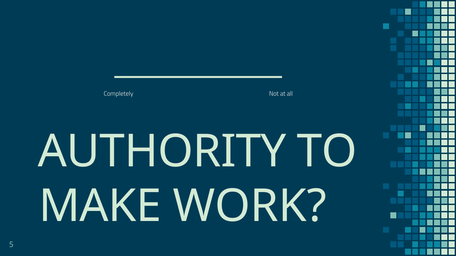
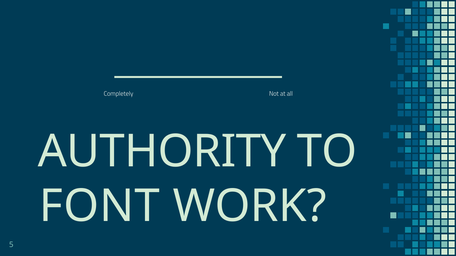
MAKE: MAKE -> FONT (100, 207)
